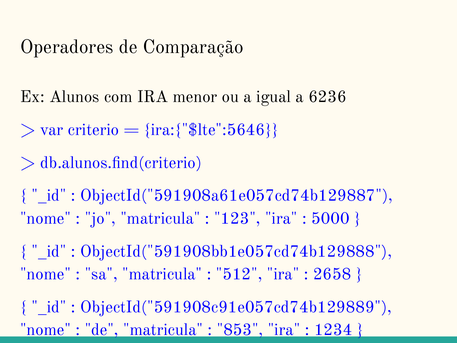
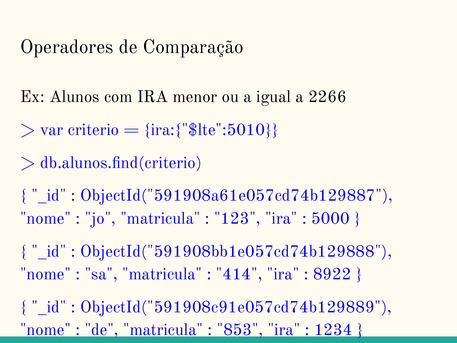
6236: 6236 -> 2266 (328, 97)
ira:{"$lte":5646: ira:{"$lte":5646 -> ira:{"$lte":5010 (211, 130)
512: 512 -> 414 (239, 274)
2658: 2658 -> 8922 (332, 274)
